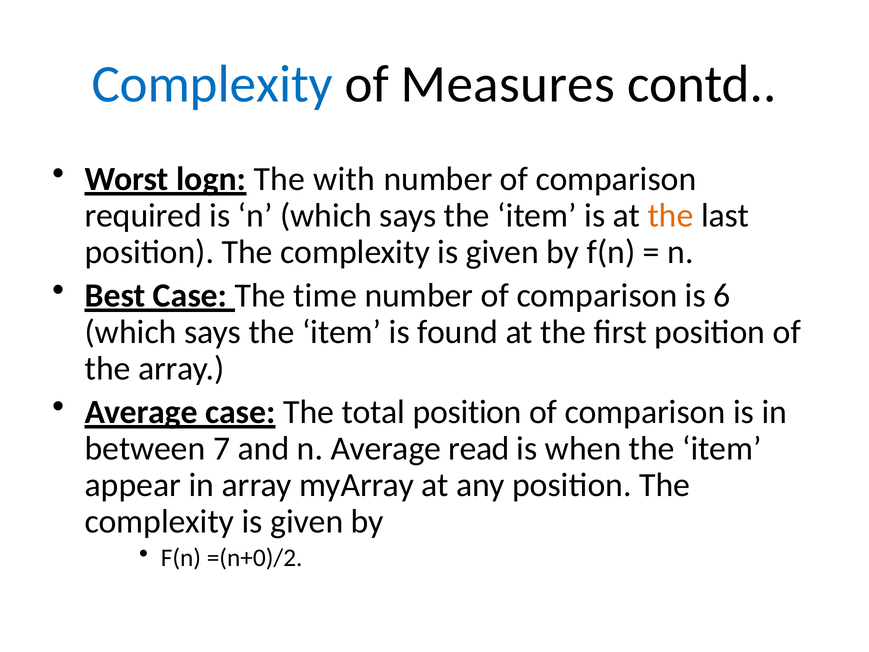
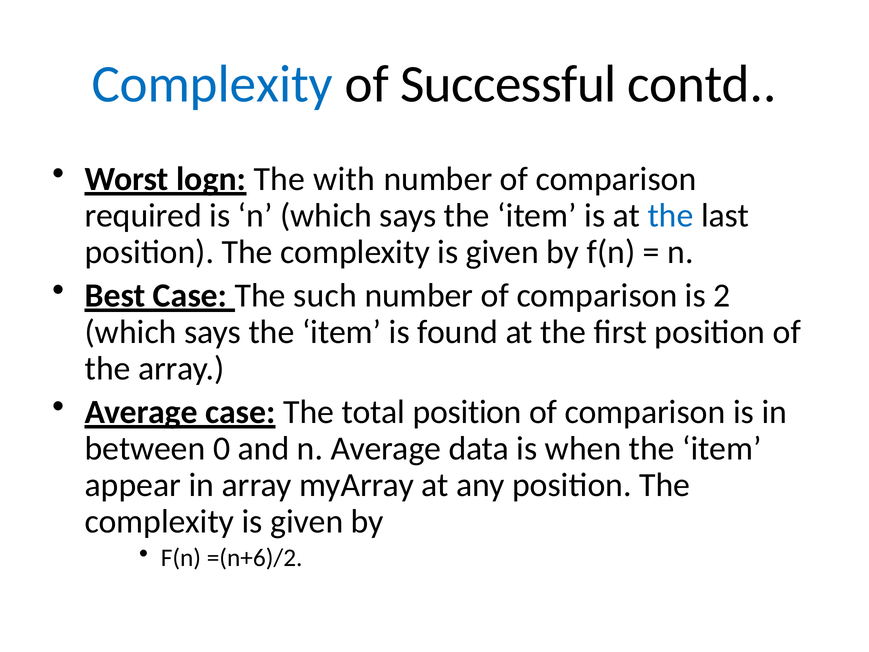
Measures: Measures -> Successful (508, 84)
the colour: orange -> blue (670, 216)
time: time -> such (325, 296)
6: 6 -> 2 (722, 296)
7: 7 -> 0 (222, 448)
read: read -> data (479, 448)
=(n+0)/2: =(n+0)/2 -> =(n+6)/2 (255, 558)
